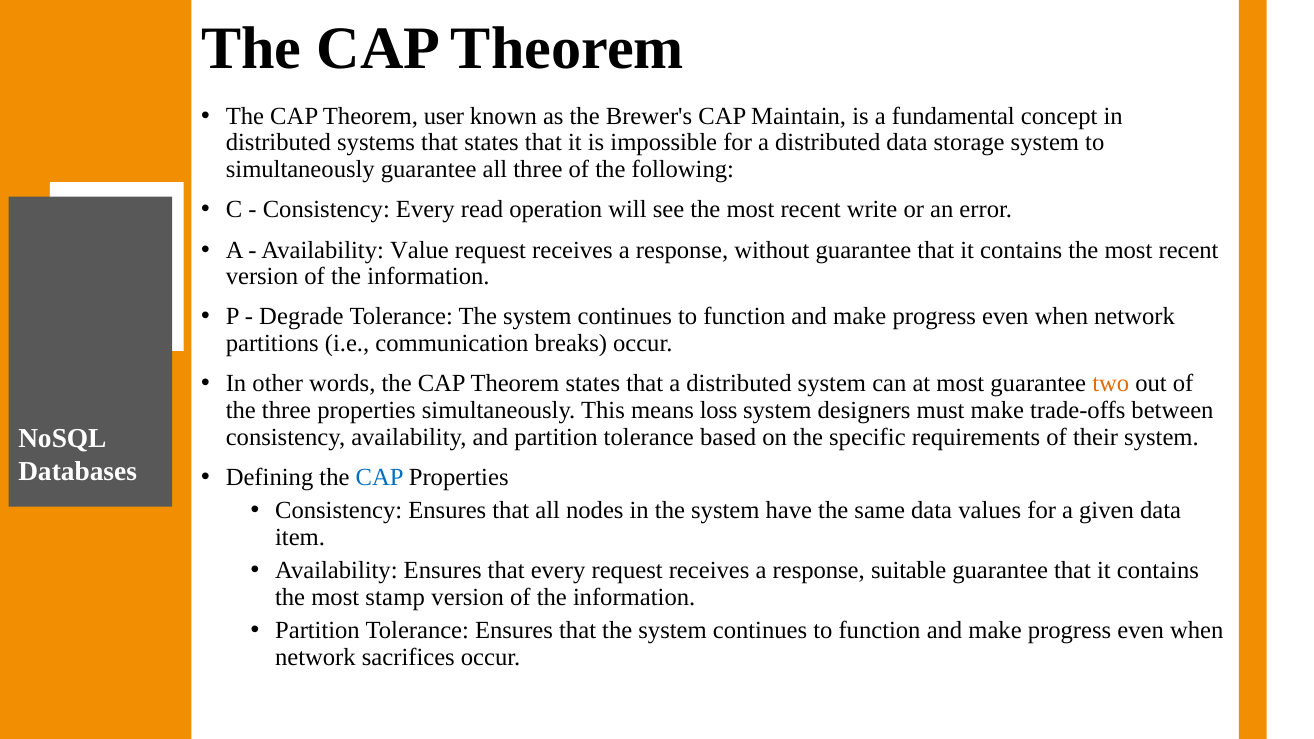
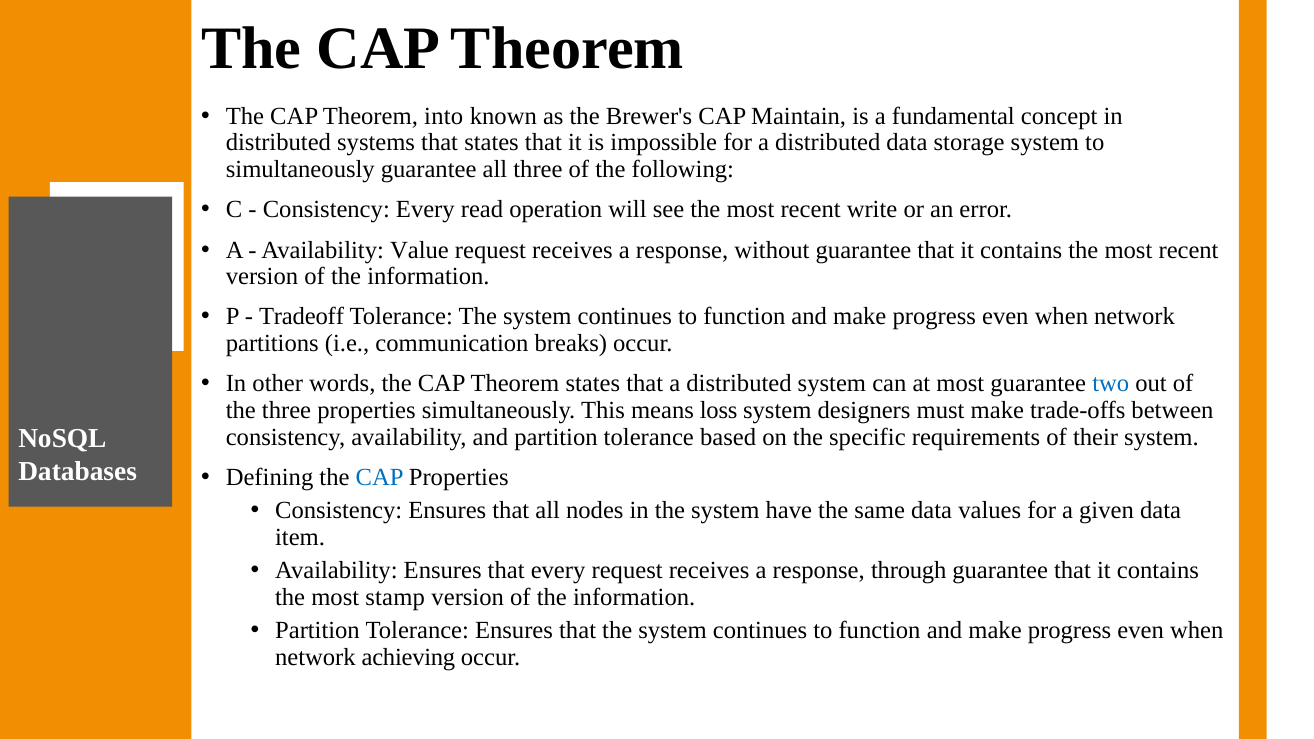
user: user -> into (444, 116)
Degrade: Degrade -> Tradeoff (301, 317)
two colour: orange -> blue (1111, 384)
suitable: suitable -> through (909, 571)
sacrifices: sacrifices -> achieving (408, 658)
